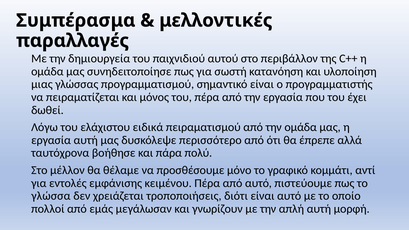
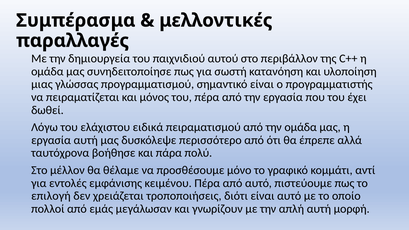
γλώσσα: γλώσσα -> επιλογή (51, 196)
